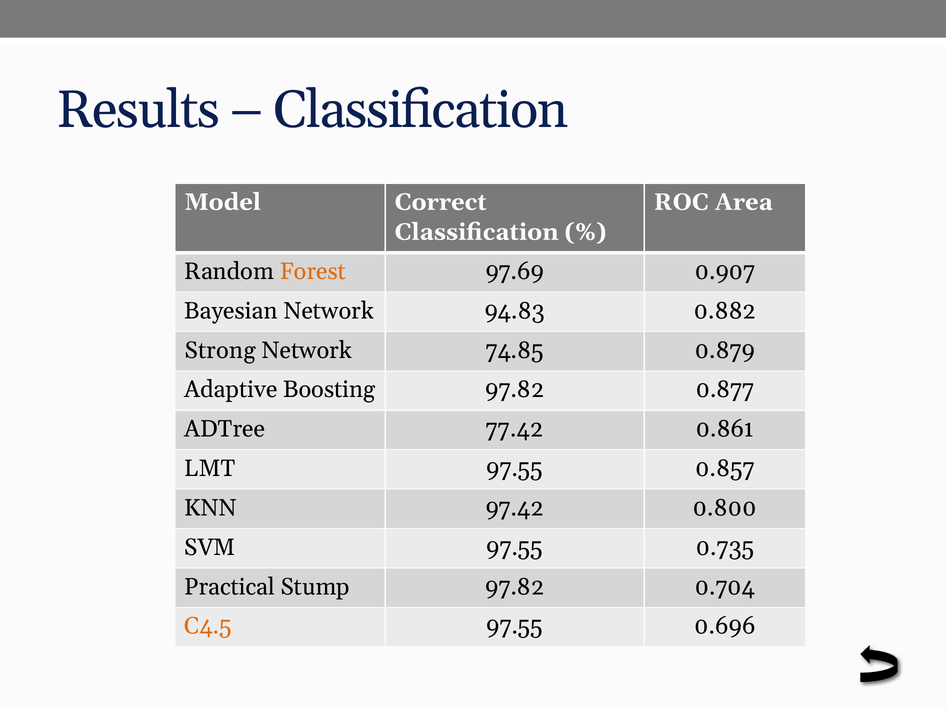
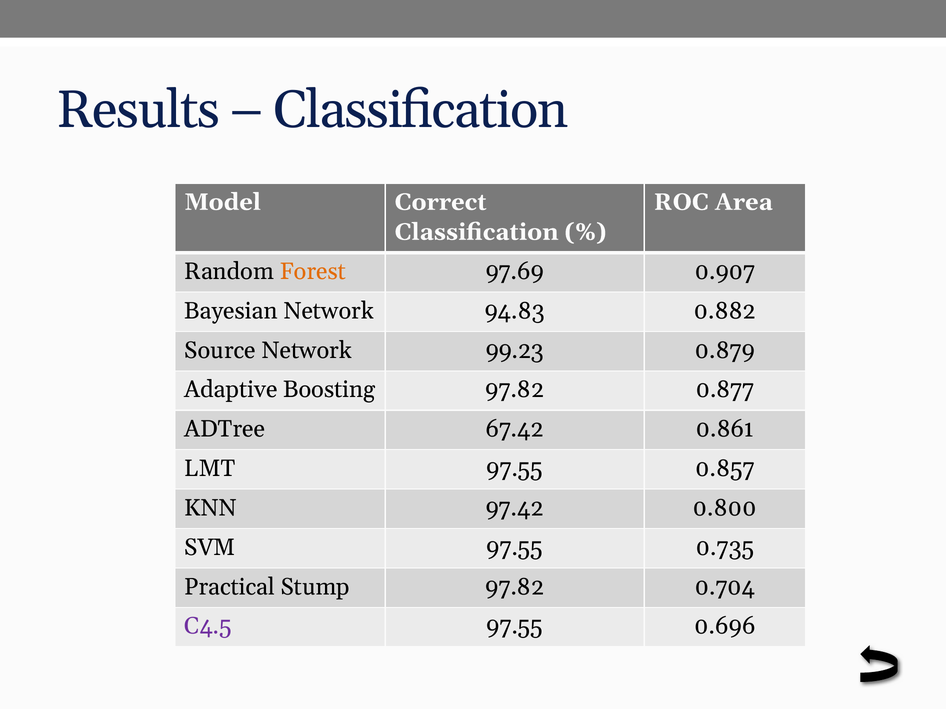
Strong: Strong -> Source (220, 350)
74.85: 74.85 -> 99.23 (515, 350)
77.42: 77.42 -> 67.42 (515, 429)
C4.5 colour: orange -> purple (208, 627)
